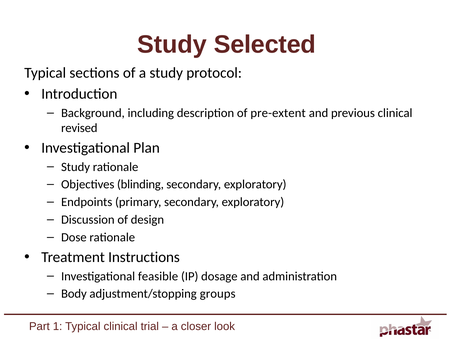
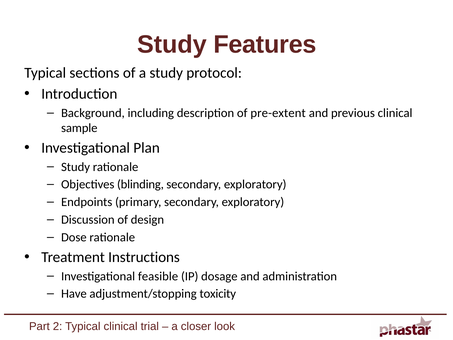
Selected: Selected -> Features (265, 44)
revised: revised -> sample (79, 128)
Body: Body -> Have (74, 294)
groups: groups -> toxicity (218, 294)
1: 1 -> 2 (58, 326)
